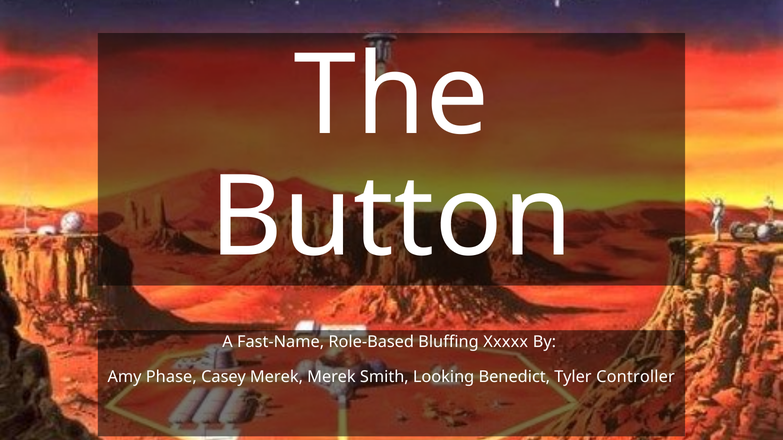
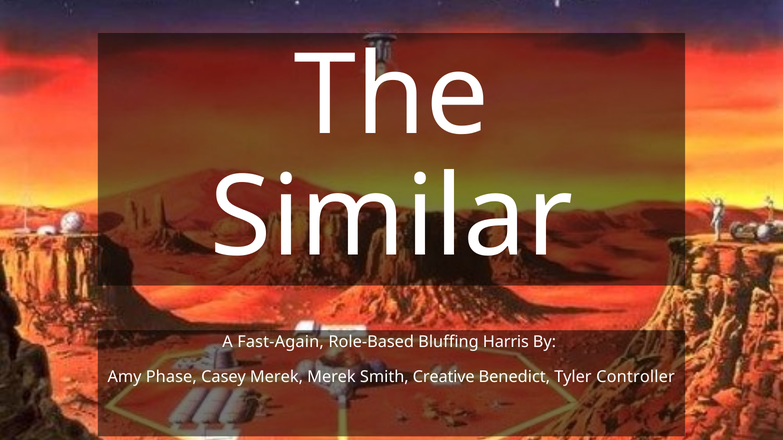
Button: Button -> Similar (391, 218)
Fast-Name: Fast-Name -> Fast-Again (281, 342)
Xxxxx: Xxxxx -> Harris (506, 342)
Looking: Looking -> Creative (444, 377)
